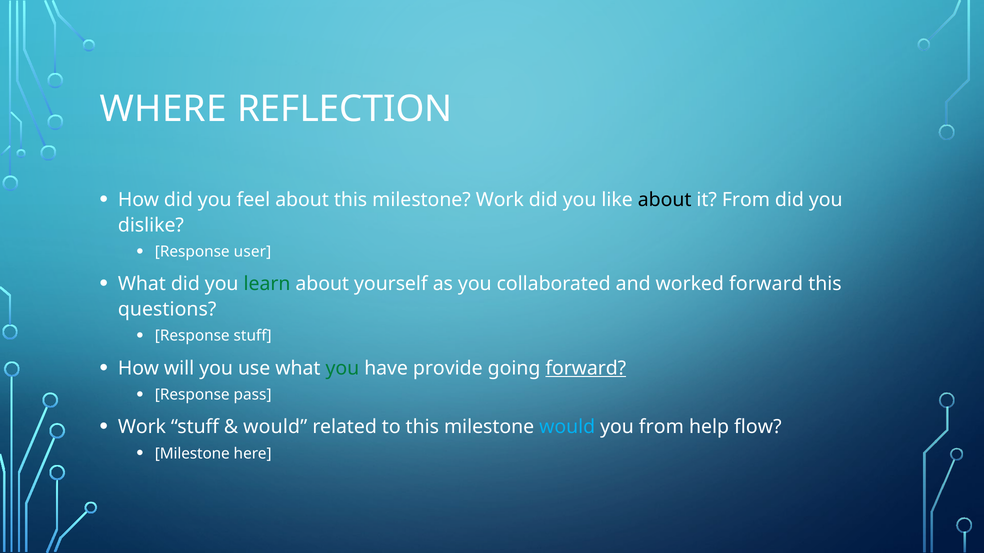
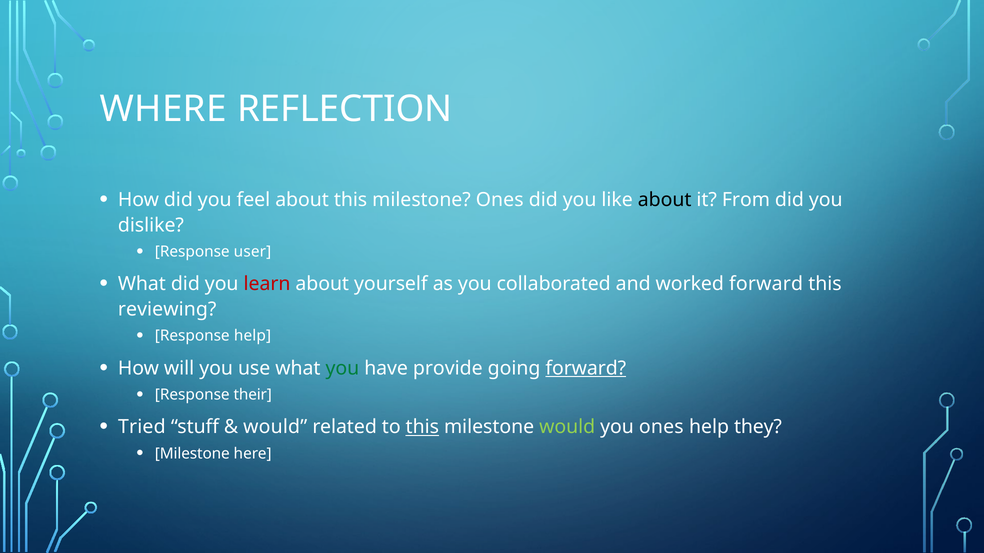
milestone Work: Work -> Ones (500, 200)
learn colour: green -> red (267, 284)
questions: questions -> reviewing (167, 310)
Response stuff: stuff -> help (253, 336)
pass: pass -> their (253, 395)
Work: Work -> Tried (142, 427)
this underline: none -> present (422, 427)
would colour: light blue -> light green (567, 427)
you from: from -> ones (661, 427)
flow: flow -> they (758, 427)
